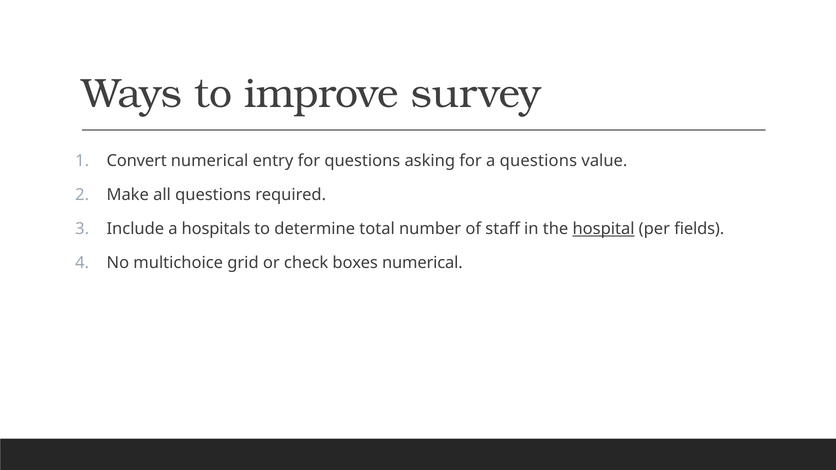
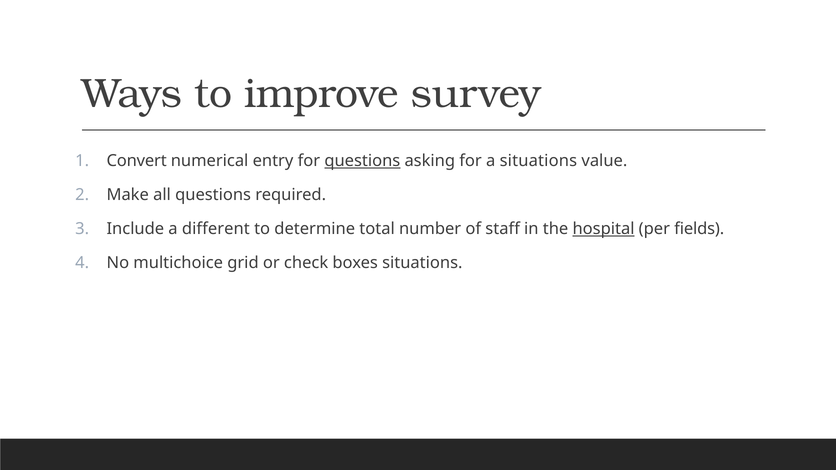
questions underline: none -> present (362, 161)
a questions: questions -> situations (538, 161)
hospitals: hospitals -> different (216, 229)
boxes numerical: numerical -> situations (422, 263)
